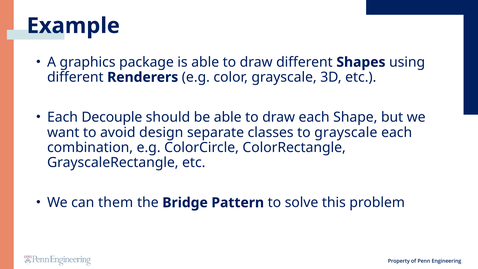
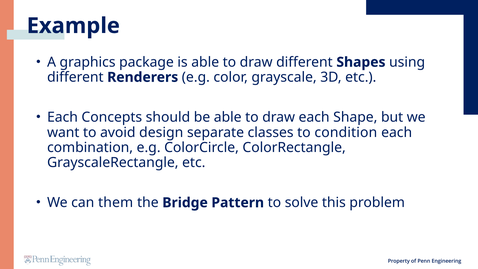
Decouple: Decouple -> Concepts (112, 117)
to grayscale: grayscale -> condition (346, 132)
